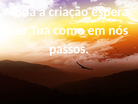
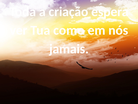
passos: passos -> jamais (69, 49)
